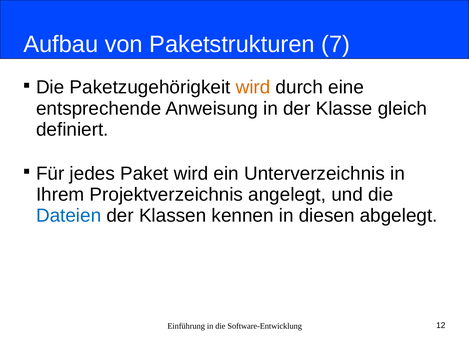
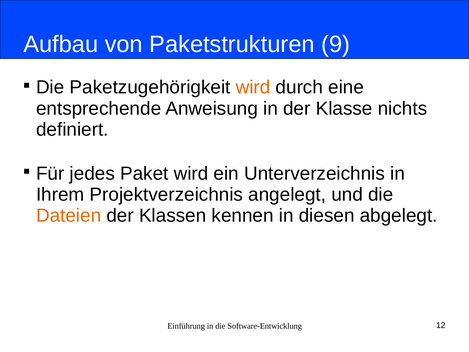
7: 7 -> 9 (336, 44)
gleich: gleich -> nichts (402, 108)
Dateien colour: blue -> orange (69, 215)
